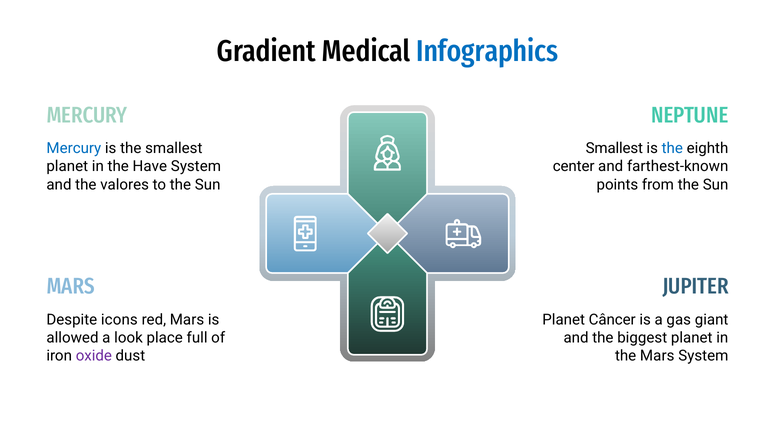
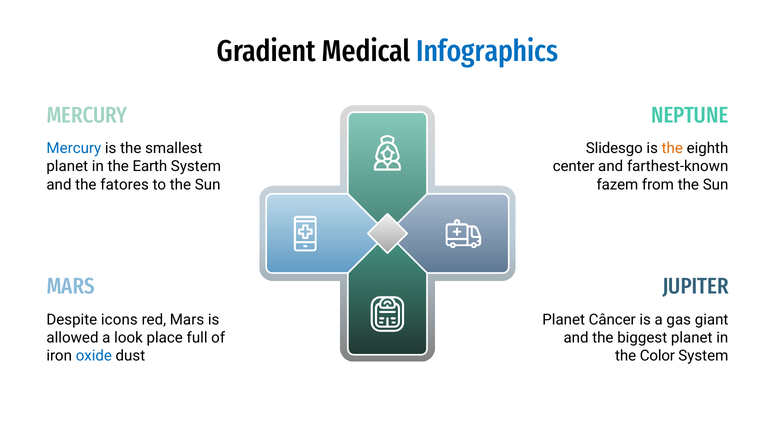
Smallest: Smallest -> Slidesgo (614, 148)
the colour: blue -> orange (672, 148)
Have: Have -> Earth (150, 166)
valores: valores -> fatores (125, 185)
points: points -> fazem (617, 185)
oxide colour: purple -> blue (94, 356)
the Mars: Mars -> Color (657, 356)
